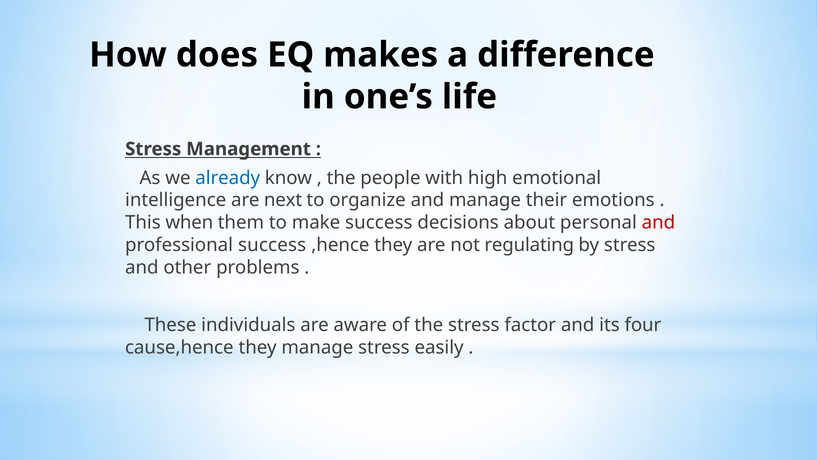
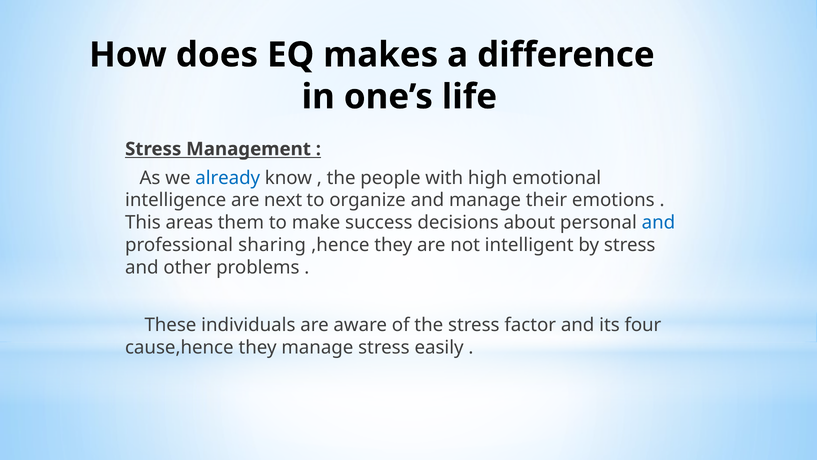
when: when -> areas (189, 223)
and colour: red -> blue (658, 223)
professional success: success -> sharing (272, 245)
regulating: regulating -> intelligent (529, 245)
